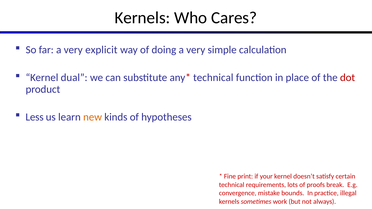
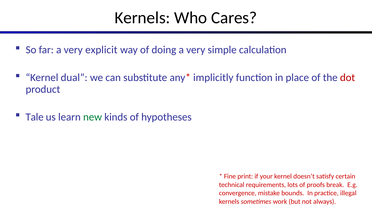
technical: technical -> implicitly (213, 78)
Less: Less -> Tale (35, 117)
new colour: orange -> green (93, 117)
